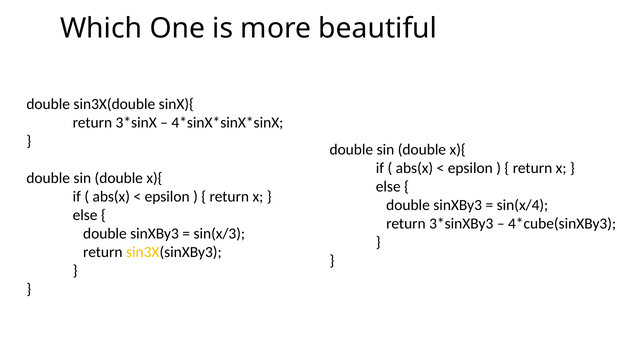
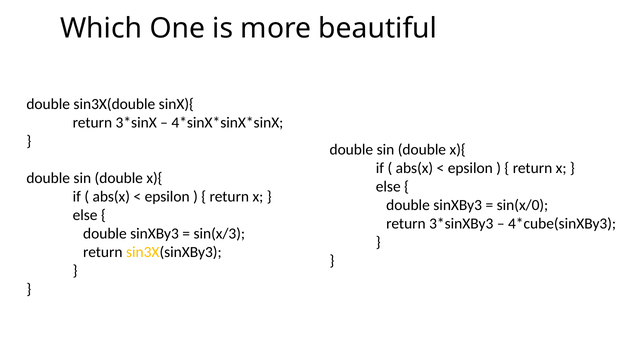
sin(x/4: sin(x/4 -> sin(x/0 (522, 205)
